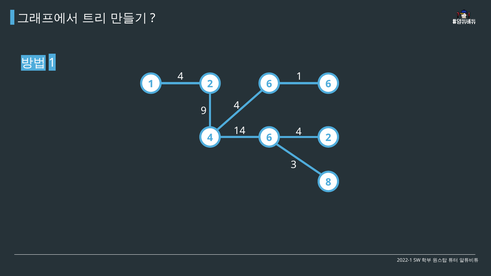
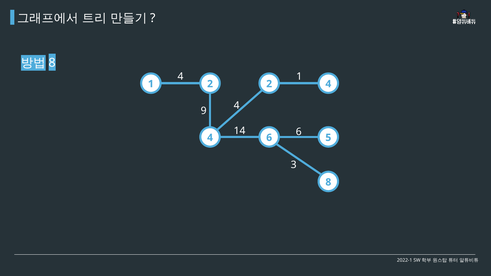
1: 1 -> 8 (52, 63)
2 6: 6 -> 2 (269, 84)
1 6: 6 -> 4 (328, 84)
14 4: 4 -> 6 (299, 132)
6 2: 2 -> 5 (328, 138)
